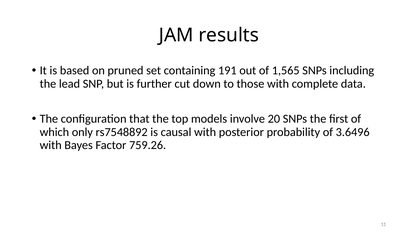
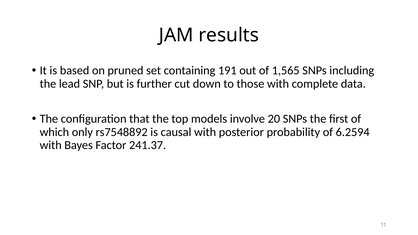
3.6496: 3.6496 -> 6.2594 (353, 132)
759.26: 759.26 -> 241.37 (148, 145)
